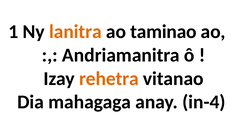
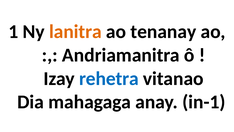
taminao: taminao -> tenanay (163, 32)
rehetra colour: orange -> blue (109, 78)
in-4: in-4 -> in-1 (204, 102)
